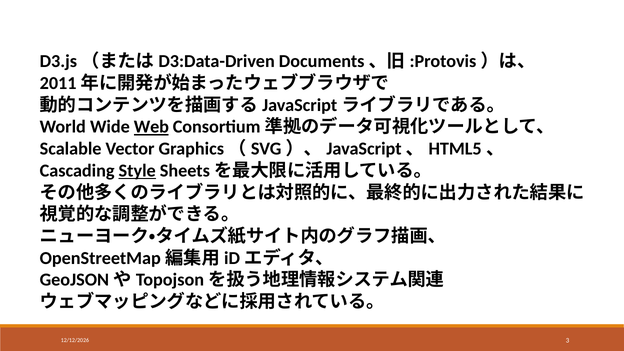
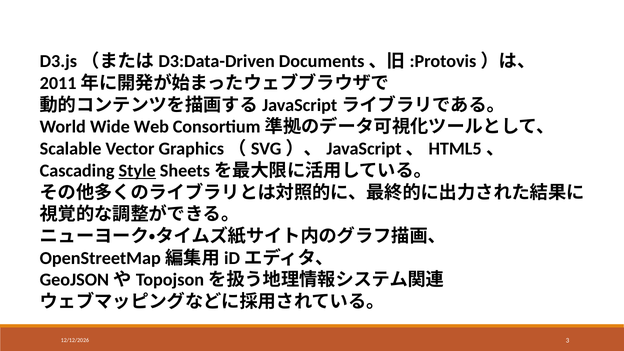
Web underline: present -> none (151, 127)
